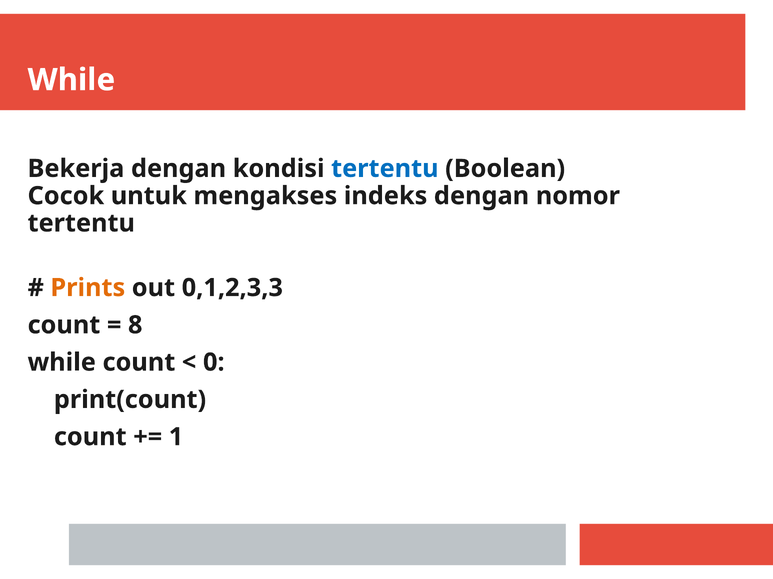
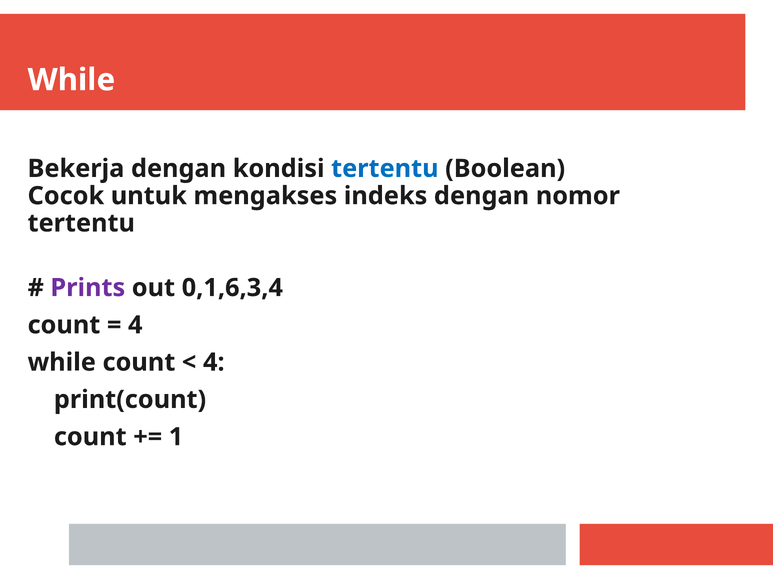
Prints colour: orange -> purple (88, 288)
0,1,2,3,3: 0,1,2,3,3 -> 0,1,6,3,4 (232, 288)
8: 8 -> 4 (135, 325)
0: 0 -> 4 (214, 363)
